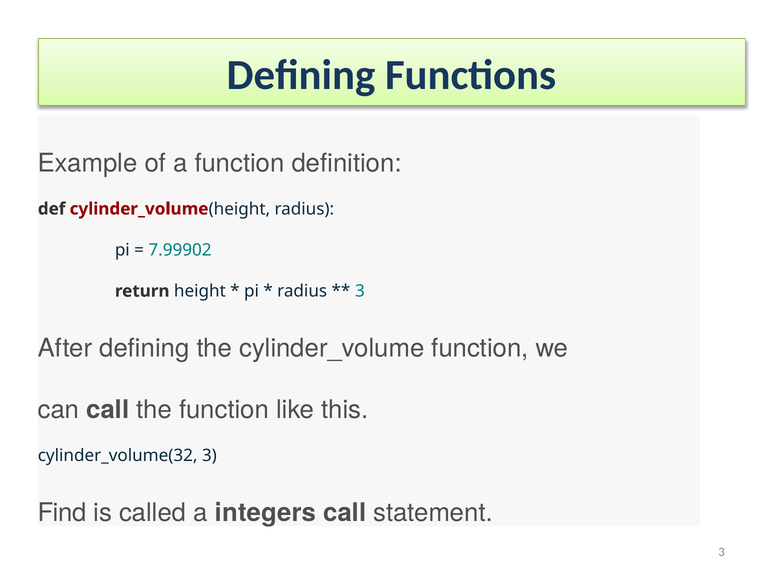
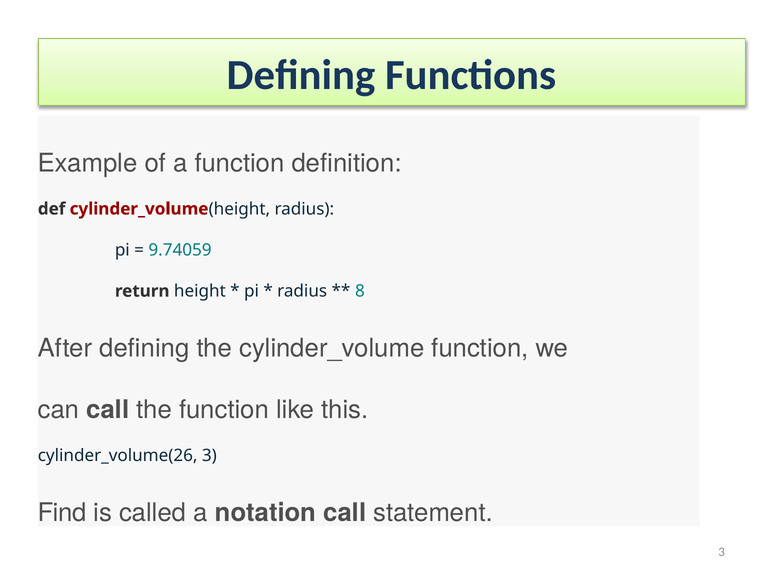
7.99902: 7.99902 -> 9.74059 (180, 250)
3: 3 -> 8 (360, 291)
cylinder_volume(32: cylinder_volume(32 -> cylinder_volume(26 (118, 456)
integers: integers -> notation (266, 513)
